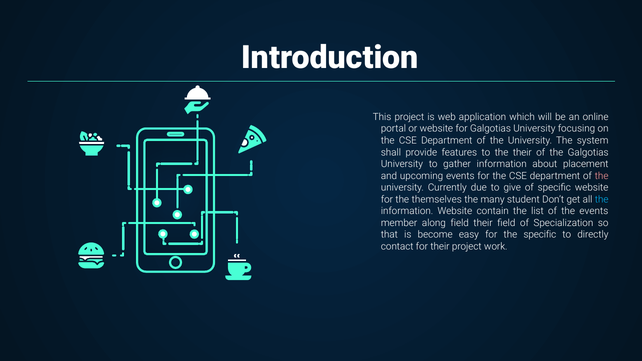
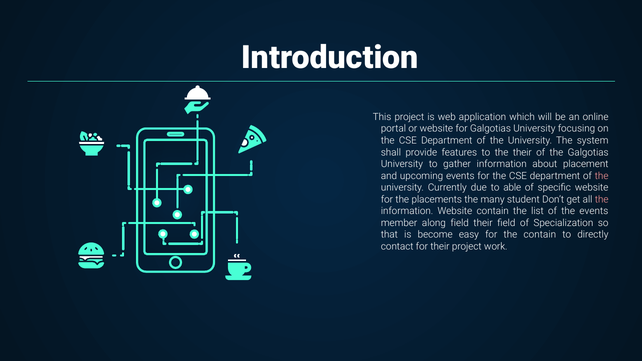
give: give -> able (512, 188)
themselves: themselves -> placements (437, 199)
the colour: light blue -> pink (602, 199)
the specific: specific -> contain (540, 235)
